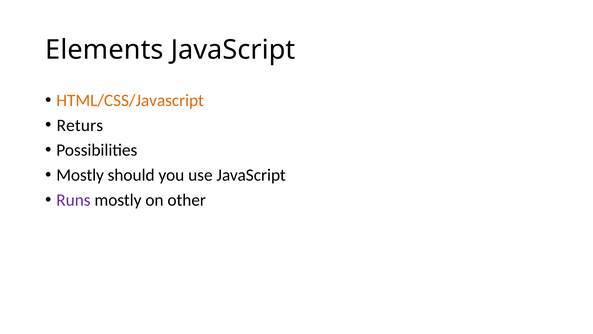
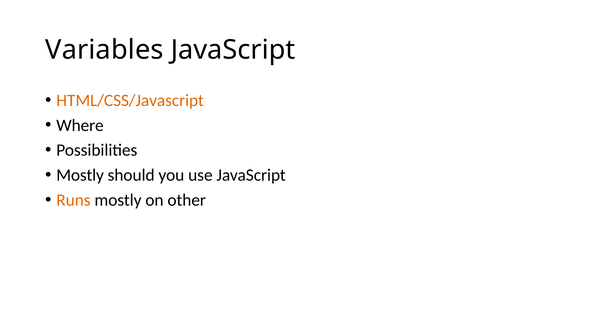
Elements: Elements -> Variables (104, 50)
Returs: Returs -> Where (80, 125)
Runs colour: purple -> orange (73, 200)
